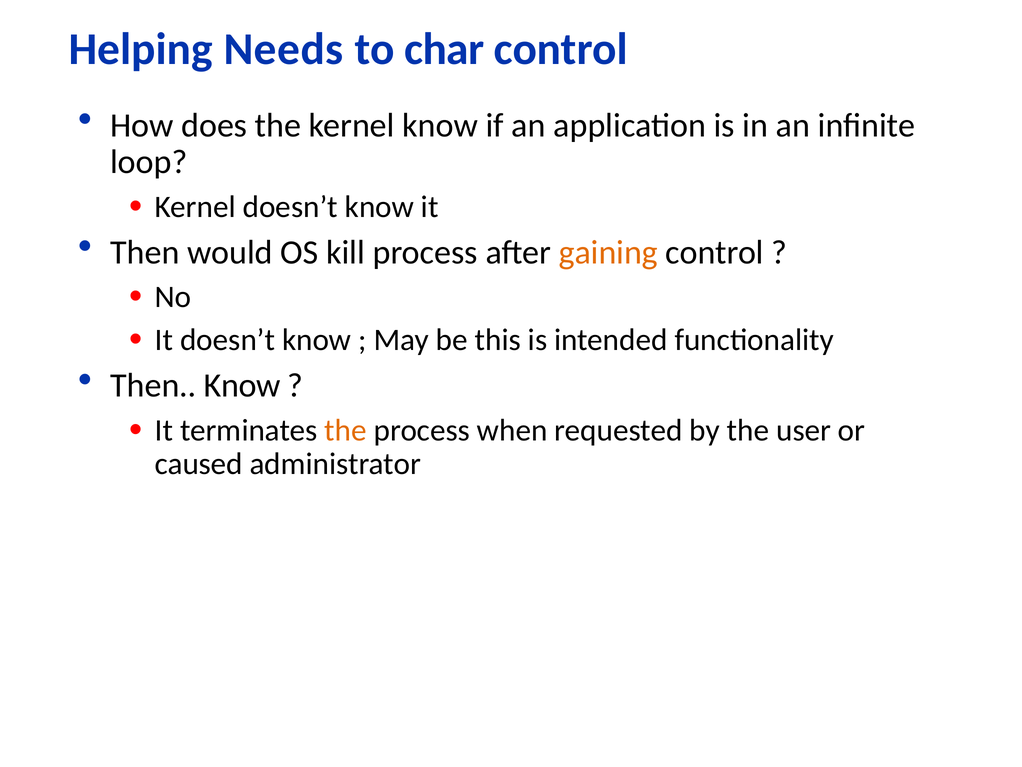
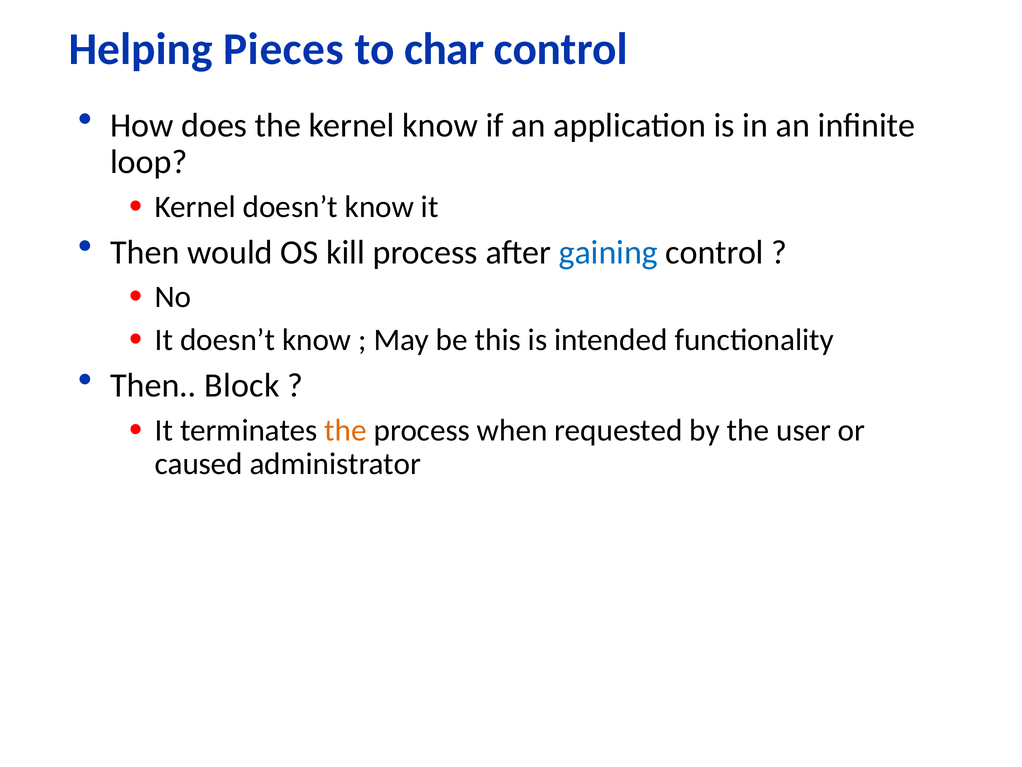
Needs: Needs -> Pieces (284, 49)
gaining colour: orange -> blue (608, 252)
Then Know: Know -> Block (242, 385)
